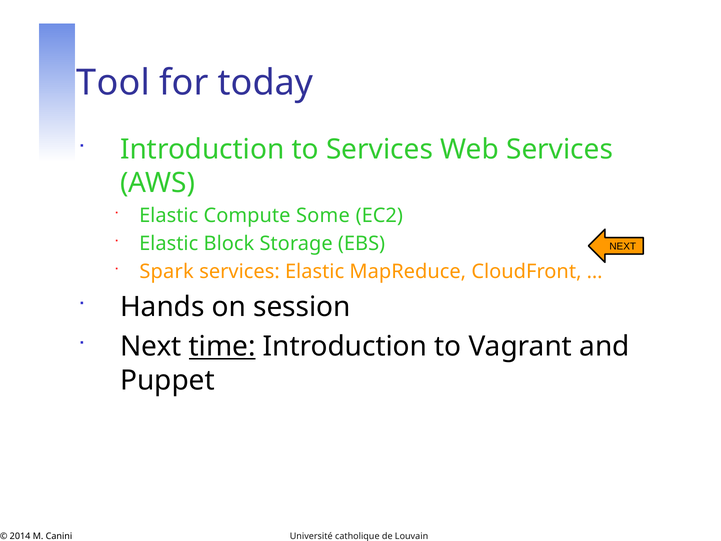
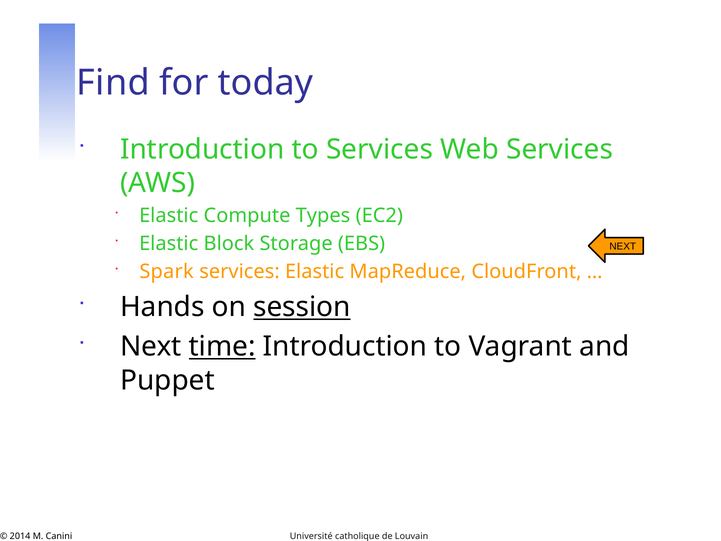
Tool: Tool -> Find (113, 83)
Some: Some -> Types (323, 215)
session underline: none -> present (302, 307)
